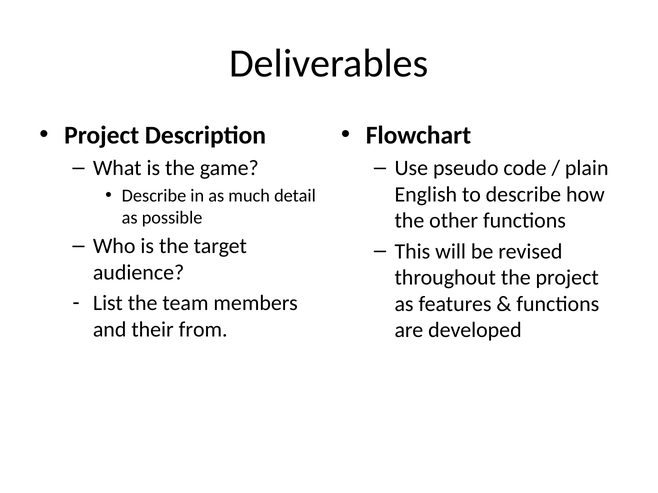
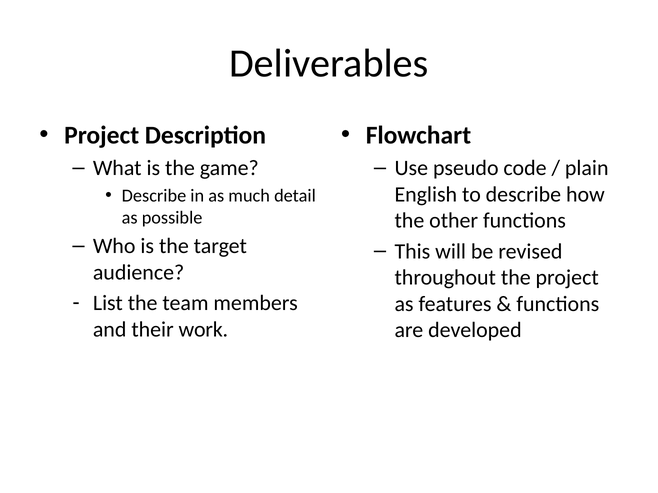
from: from -> work (203, 330)
